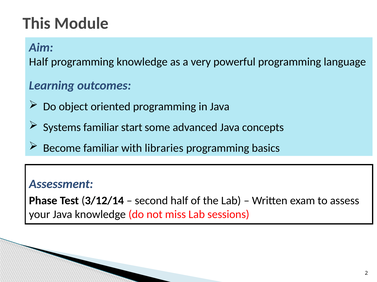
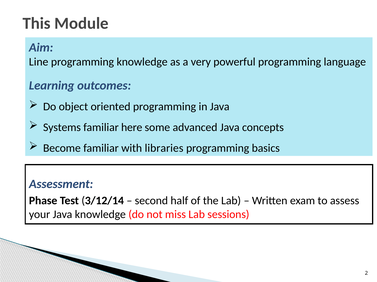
Half: Half -> Line (39, 62)
start: start -> here (132, 128)
